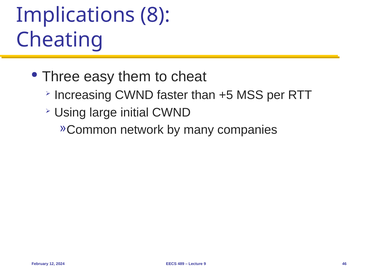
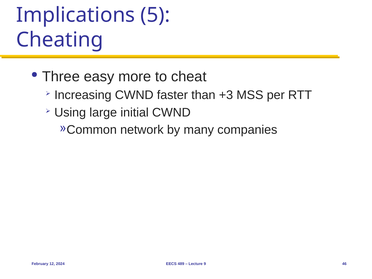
8: 8 -> 5 (155, 15)
them: them -> more (135, 77)
+5: +5 -> +3 (226, 95)
